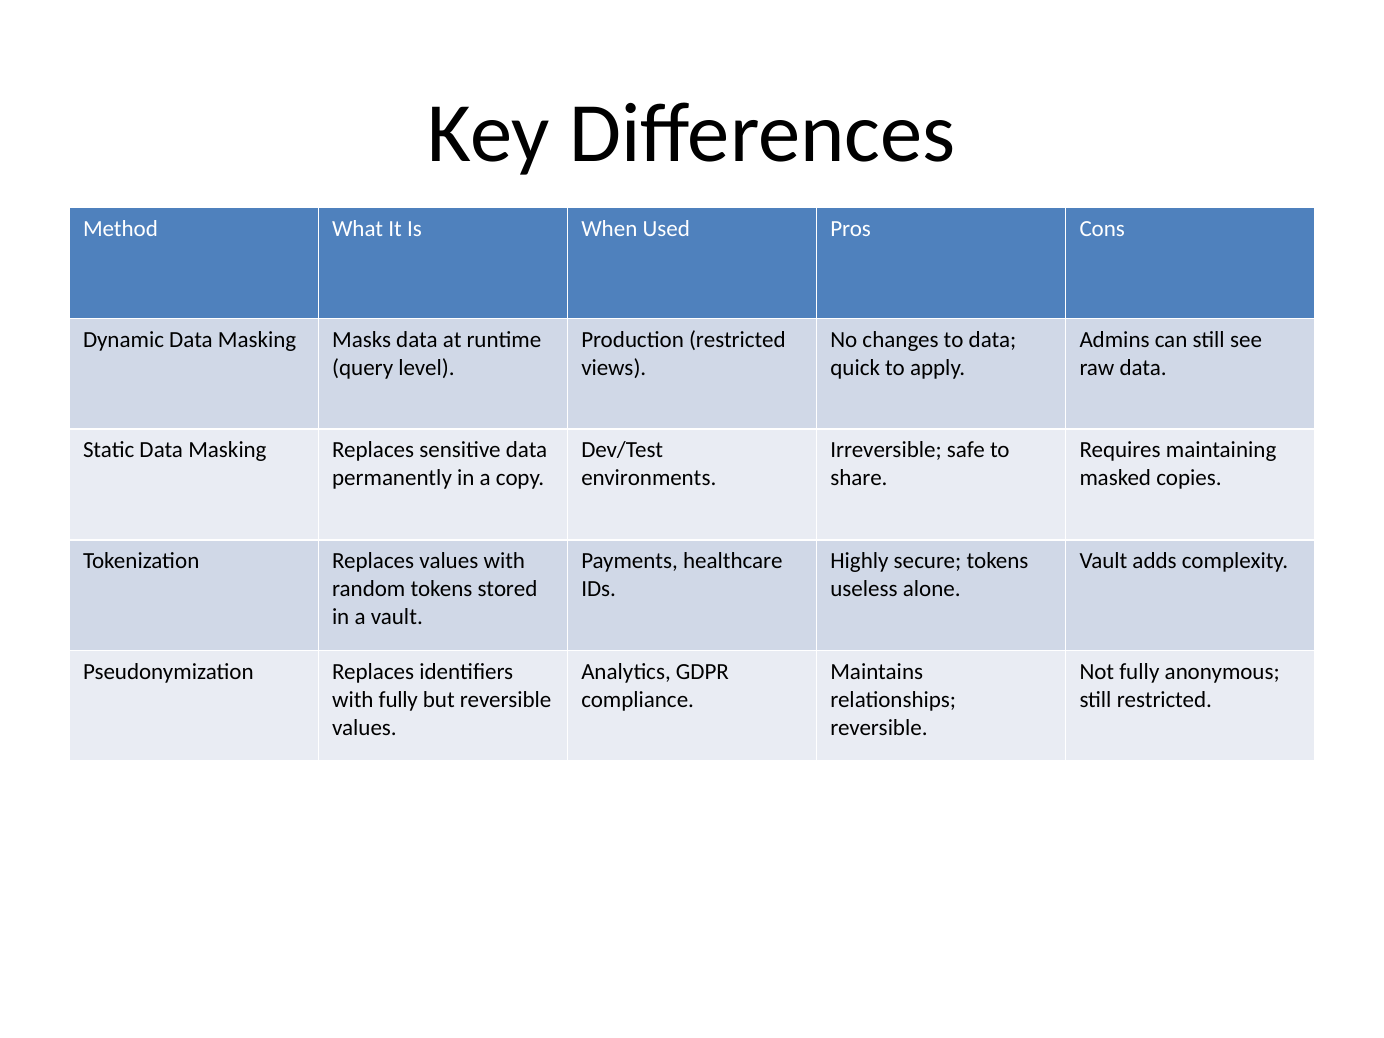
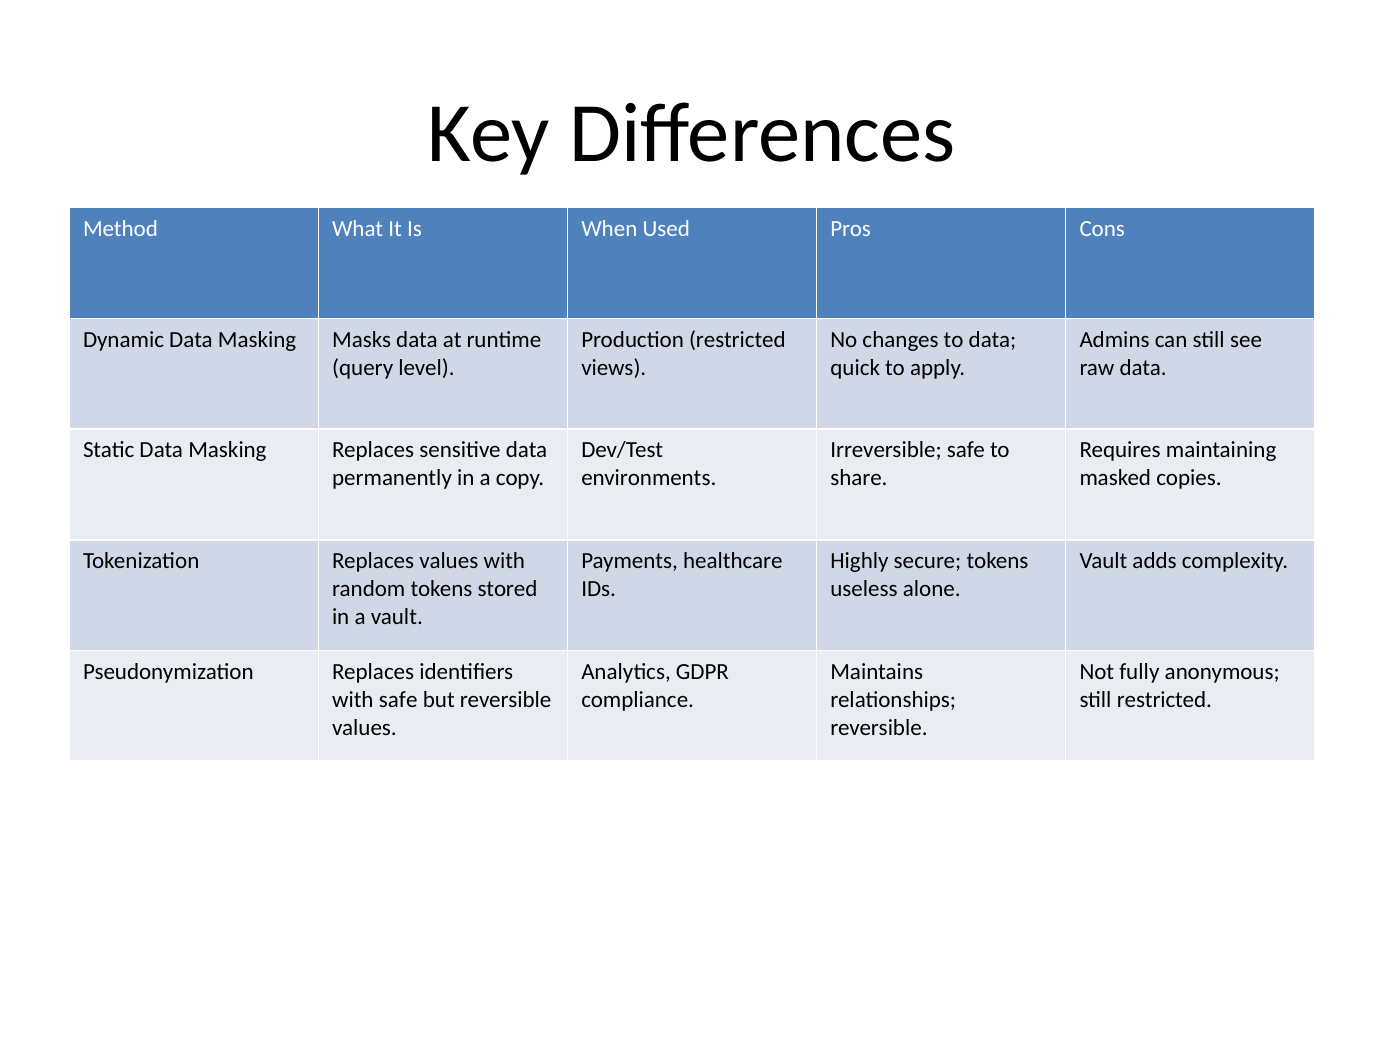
with fully: fully -> safe (398, 700)
